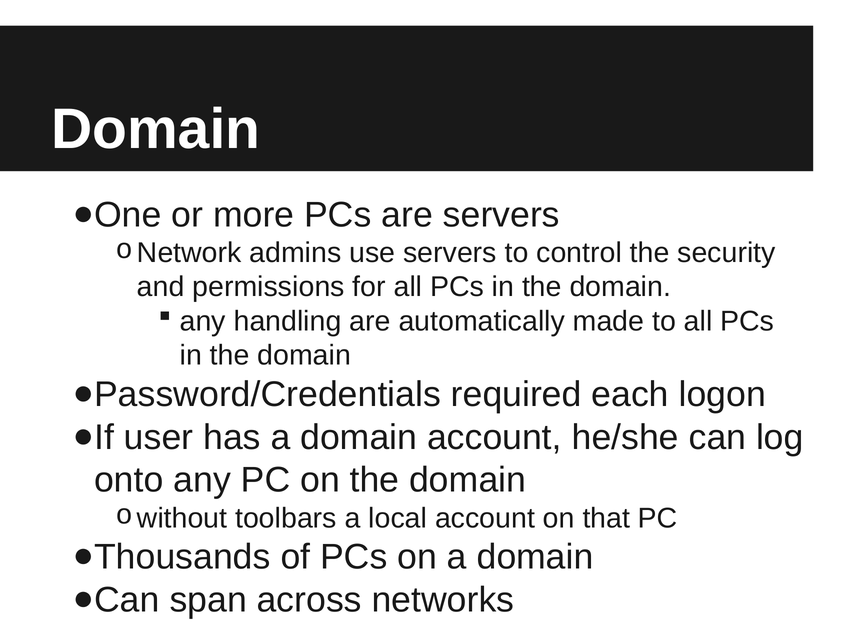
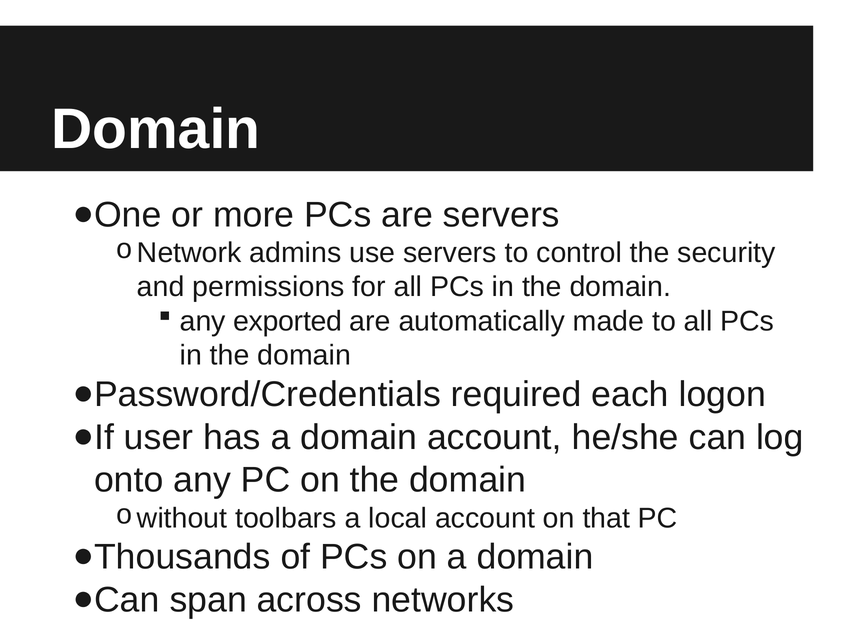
handling: handling -> exported (288, 321)
